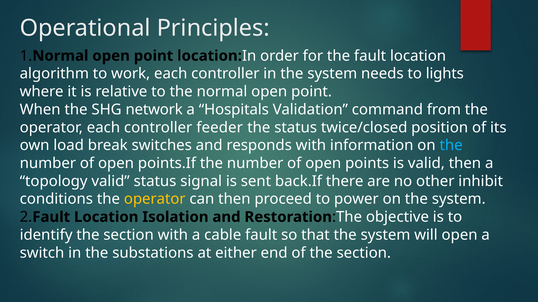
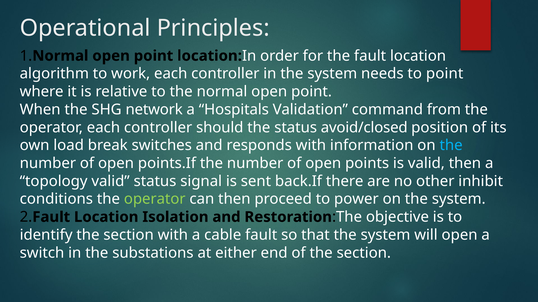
to lights: lights -> point (445, 74)
feeder: feeder -> should (220, 128)
twice/closed: twice/closed -> avoid/closed (364, 128)
operator colour: yellow -> light green (155, 199)
